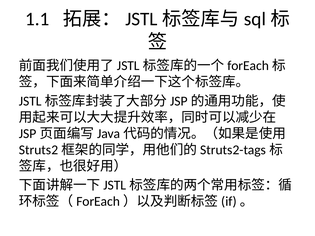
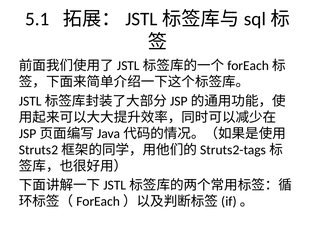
1.1: 1.1 -> 5.1 (37, 19)
